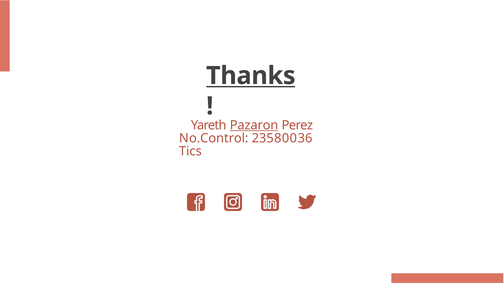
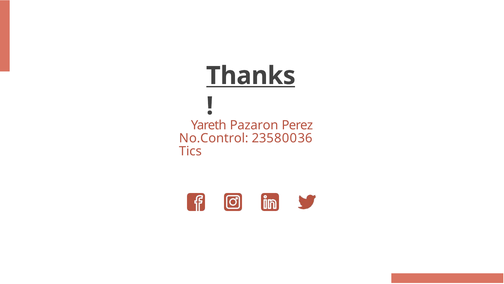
Pazaron underline: present -> none (254, 125)
